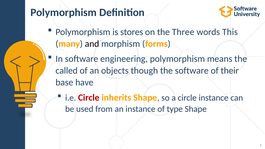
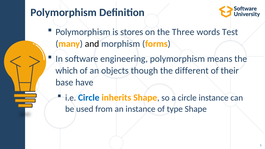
This: This -> Test (230, 32)
called: called -> which (67, 71)
the software: software -> different (192, 71)
Circle colour: red -> blue (89, 98)
